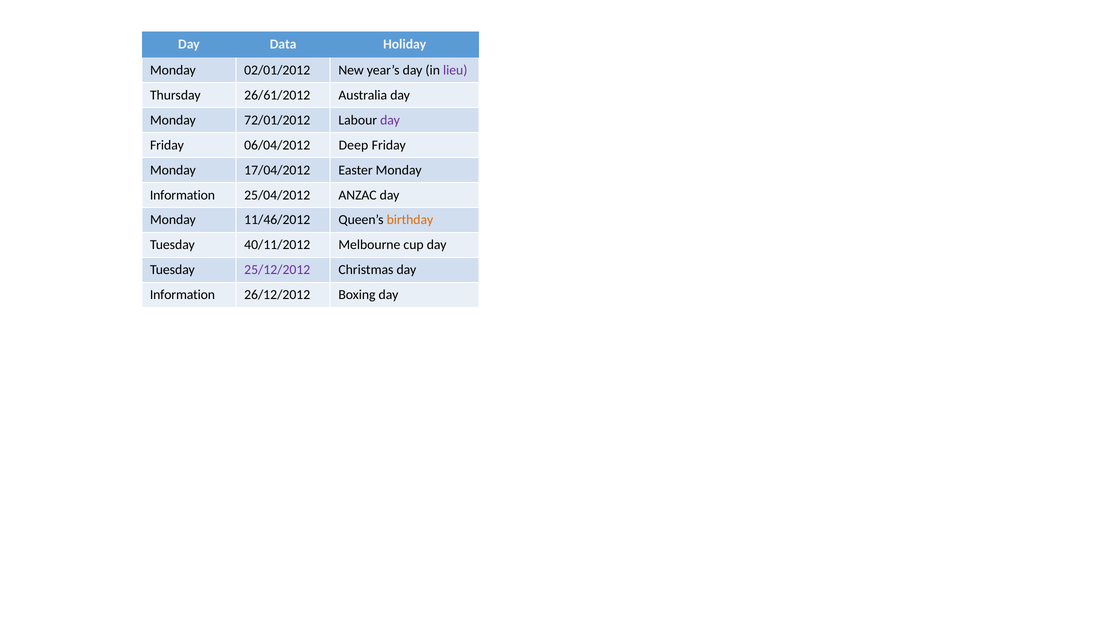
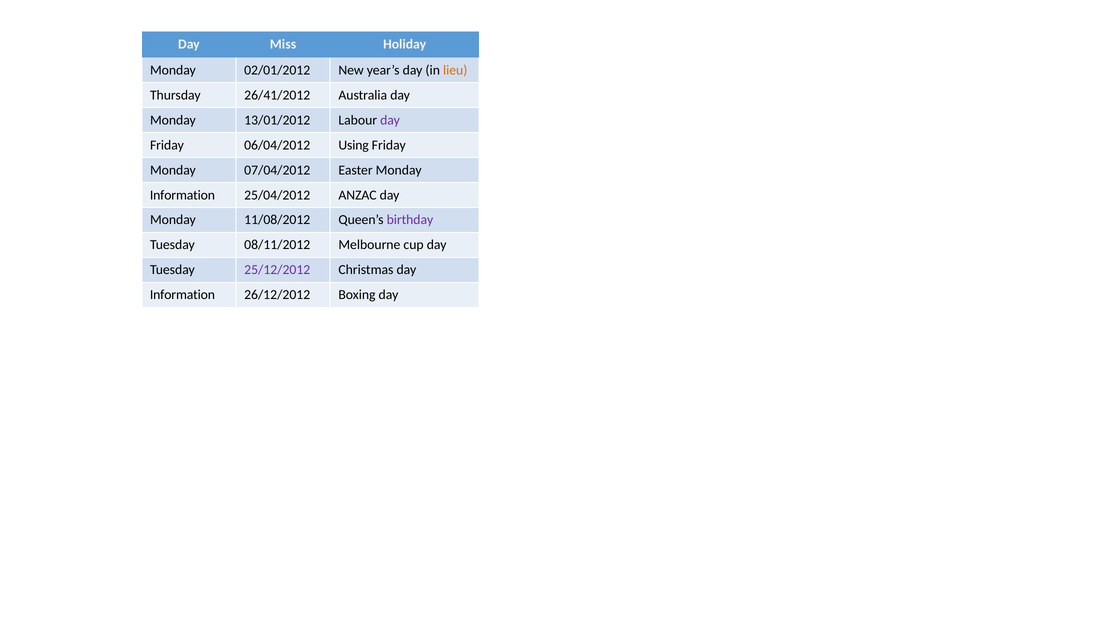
Data: Data -> Miss (283, 44)
lieu colour: purple -> orange (455, 70)
26/61/2012: 26/61/2012 -> 26/41/2012 (277, 95)
72/01/2012: 72/01/2012 -> 13/01/2012 (277, 120)
Deep: Deep -> Using (354, 145)
17/04/2012: 17/04/2012 -> 07/04/2012 (277, 170)
11/46/2012: 11/46/2012 -> 11/08/2012 (277, 220)
birthday colour: orange -> purple (410, 220)
40/11/2012: 40/11/2012 -> 08/11/2012 (277, 245)
